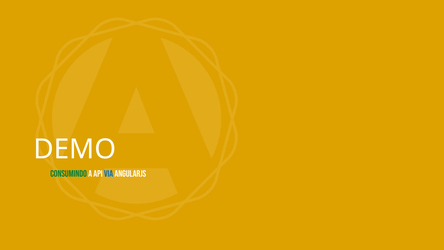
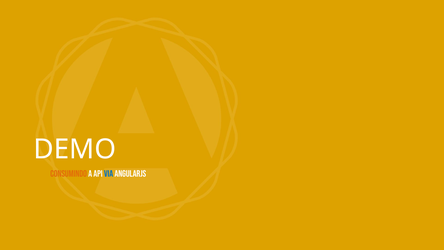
CONSUMINDO colour: green -> orange (69, 174)
